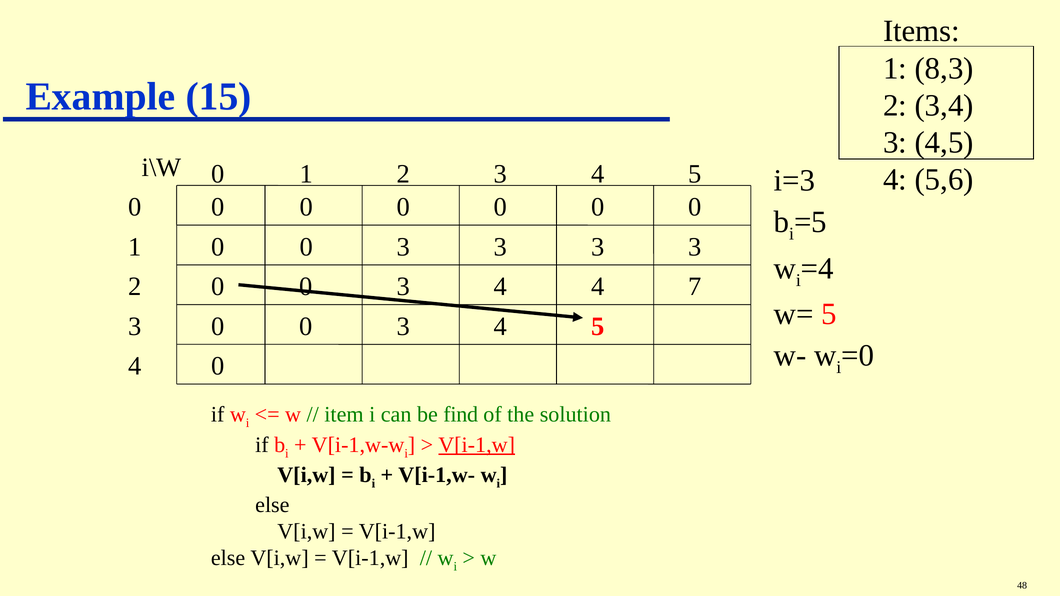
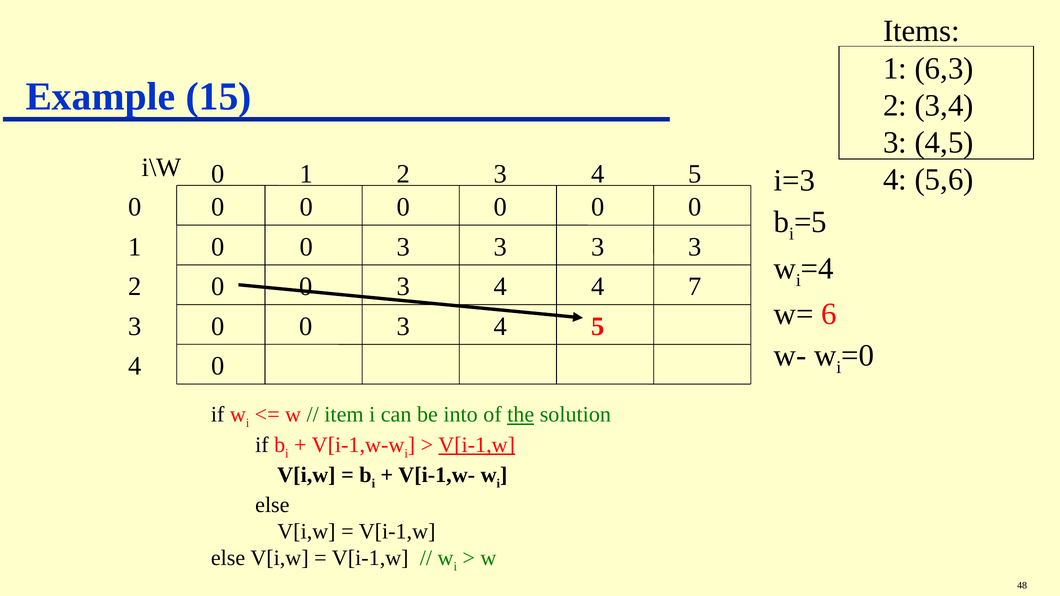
8,3: 8,3 -> 6,3 (944, 68)
w= 5: 5 -> 6 (829, 314)
find: find -> into (461, 415)
the underline: none -> present (521, 415)
